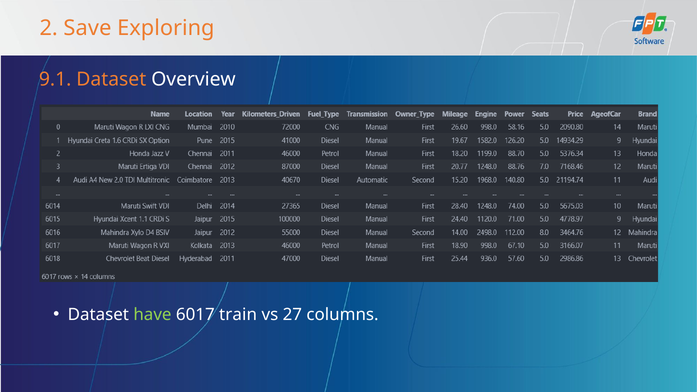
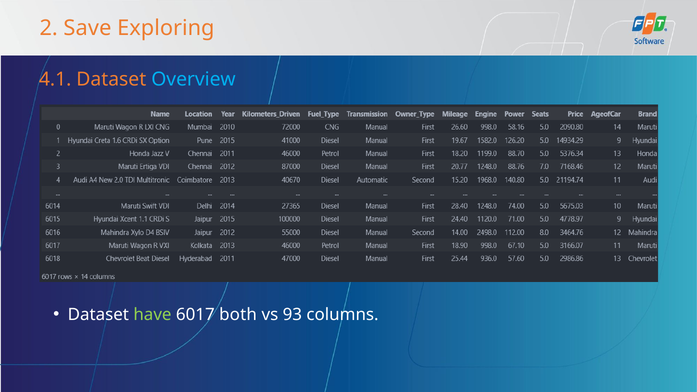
9.1: 9.1 -> 4.1 (55, 79)
Overview colour: white -> light blue (193, 79)
train: train -> both (238, 315)
27: 27 -> 93 (292, 315)
